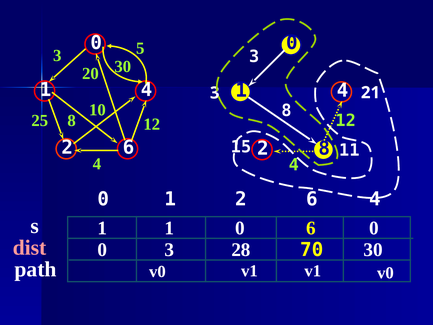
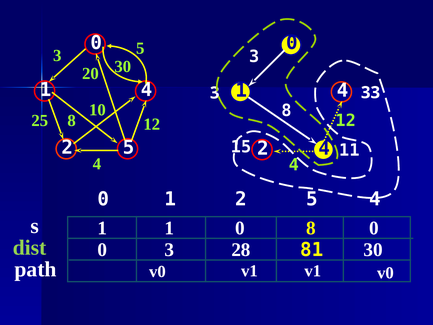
21: 21 -> 33 (371, 93)
2 6: 6 -> 5 (129, 147)
2 8: 8 -> 4 (324, 148)
0 6: 6 -> 5 (312, 199)
1 6: 6 -> 8 (311, 228)
dist colour: pink -> light green (30, 248)
70: 70 -> 81 (312, 250)
